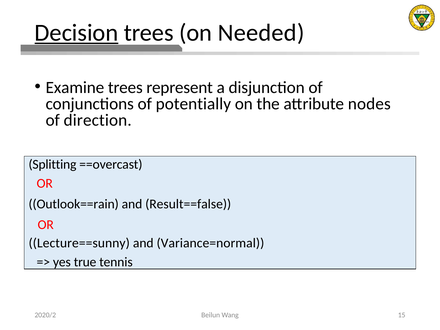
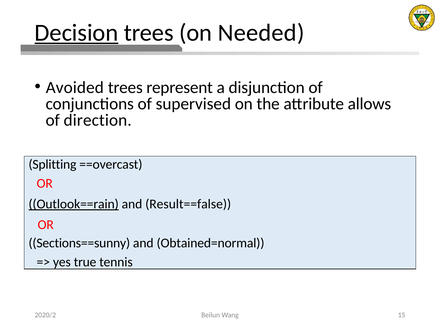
Examine: Examine -> Avoided (75, 87)
potentially: potentially -> supervised (193, 104)
nodes: nodes -> allows (369, 104)
Outlook==rain underline: none -> present (74, 204)
Lecture==sunny: Lecture==sunny -> Sections==sunny (79, 243)
Variance=normal: Variance=normal -> Obtained=normal (211, 243)
